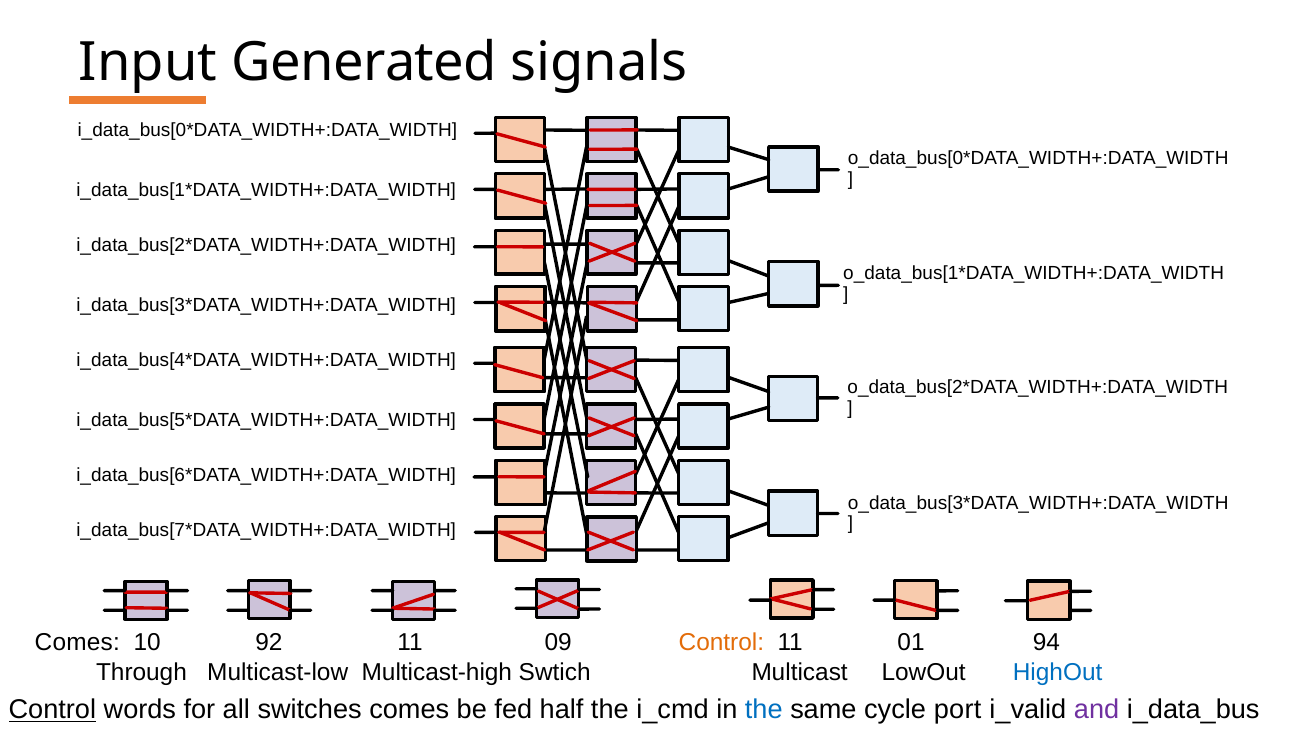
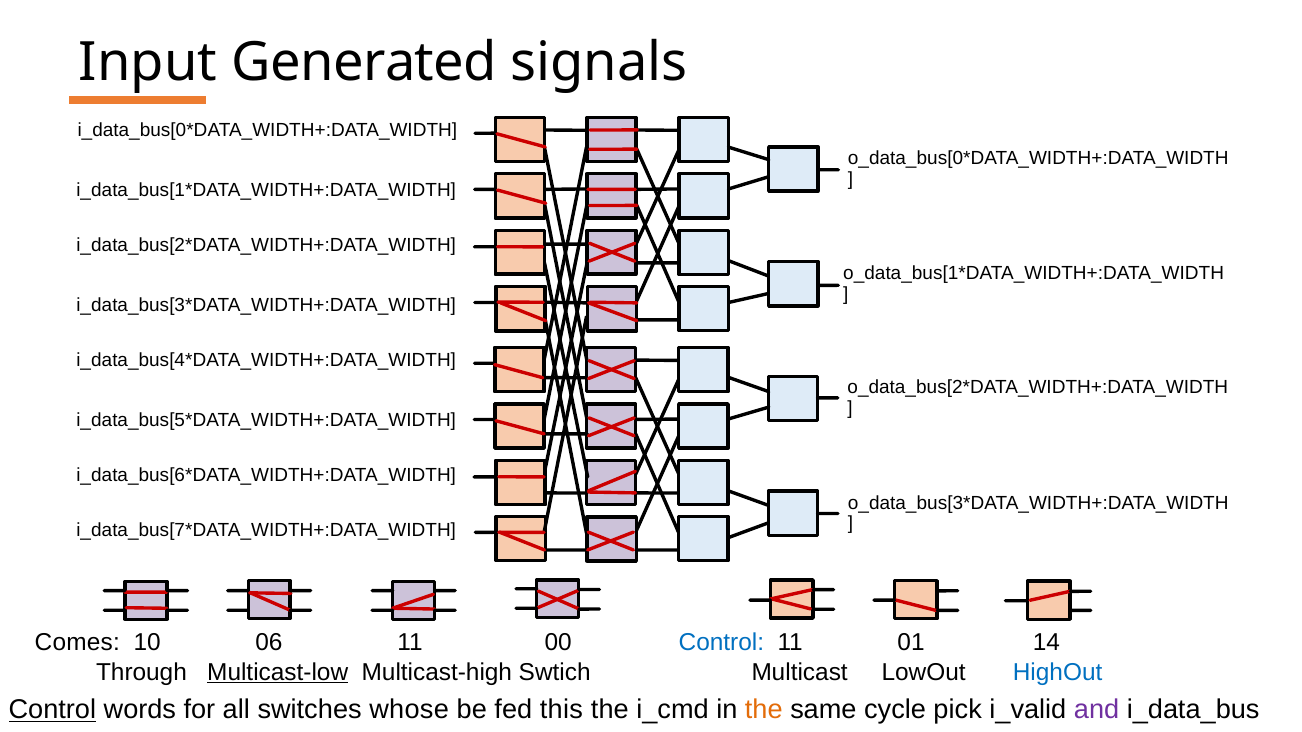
92: 92 -> 06 (269, 643)
11 09: 09 -> 00 (558, 643)
Control colour: orange -> blue (721, 643)
94: 94 -> 14 (1046, 643)
Multicast-low underline: none -> present (278, 672)
switches comes: comes -> whose (409, 710)
half: half -> this (561, 710)
the colour: blue -> orange (764, 710)
port: port -> pick (958, 710)
